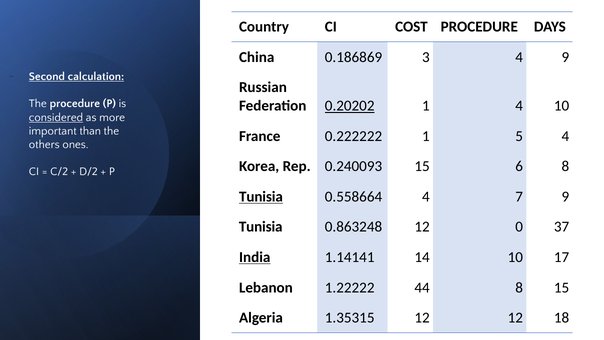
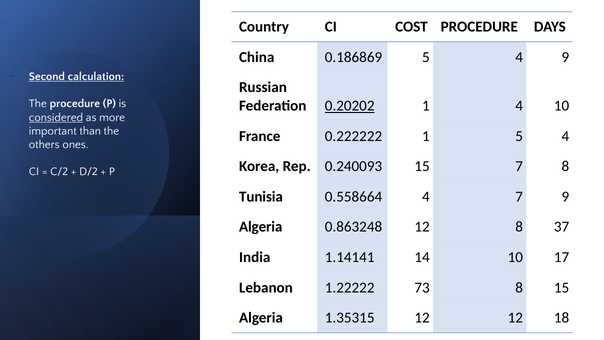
0.186869 3: 3 -> 5 (426, 57)
15 6: 6 -> 7 (519, 166)
Tunisia underline: present -> none (261, 197)
Tunisia: Tunisia -> Algeria (261, 227)
12 0: 0 -> 8 (519, 227)
India underline: present -> none (255, 257)
44: 44 -> 73 (422, 287)
